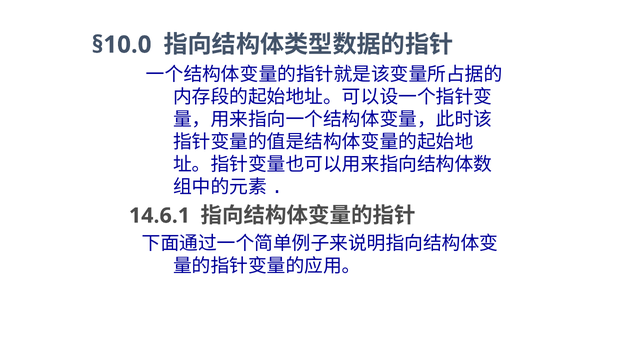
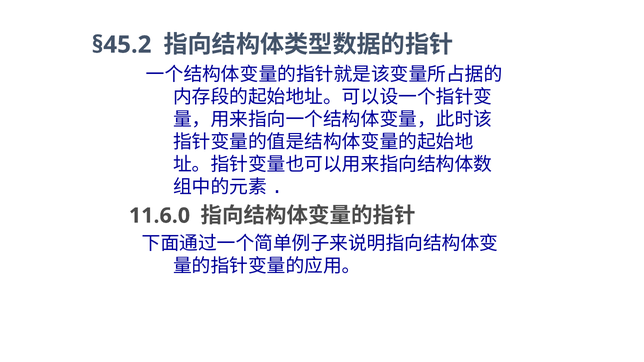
§10.0: §10.0 -> §45.2 (122, 45)
14.6.1: 14.6.1 -> 11.6.0 (160, 216)
